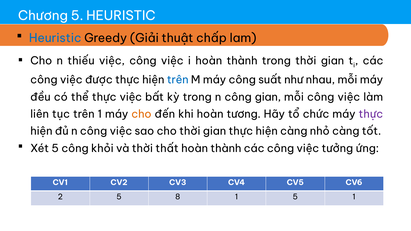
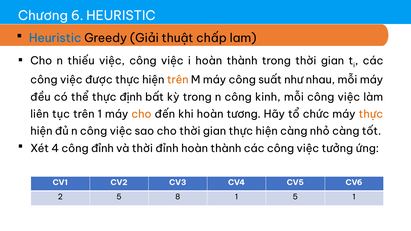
Chương 5: 5 -> 6 (77, 16)
trên colour: blue -> orange (178, 80)
thực việc: việc -> định (131, 97)
công gian: gian -> kinh (268, 97)
thực colour: purple -> orange (371, 114)
Xét 5: 5 -> 4 (55, 149)
công khỏi: khỏi -> đỉnh (102, 149)
thời thất: thất -> đỉnh (167, 149)
